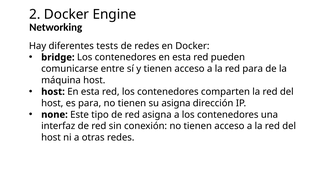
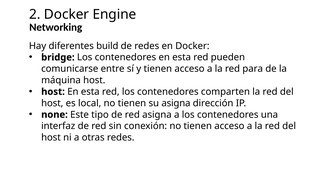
tests: tests -> build (107, 46)
es para: para -> local (90, 103)
